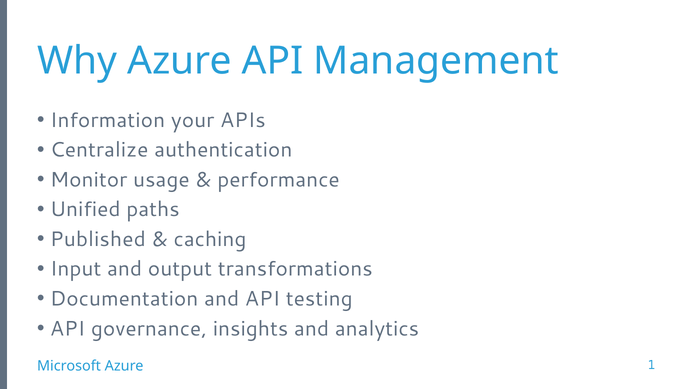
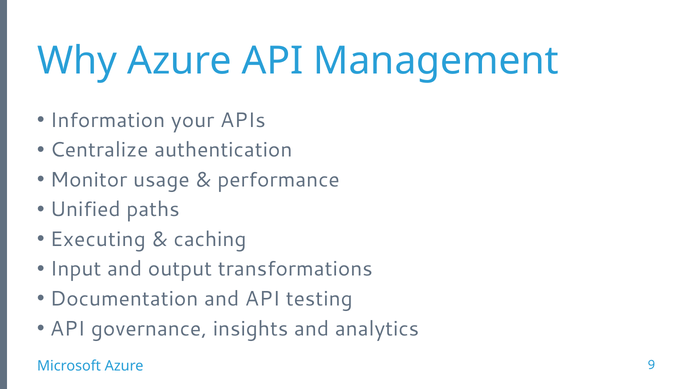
Published: Published -> Executing (98, 239)
1: 1 -> 9 (651, 365)
